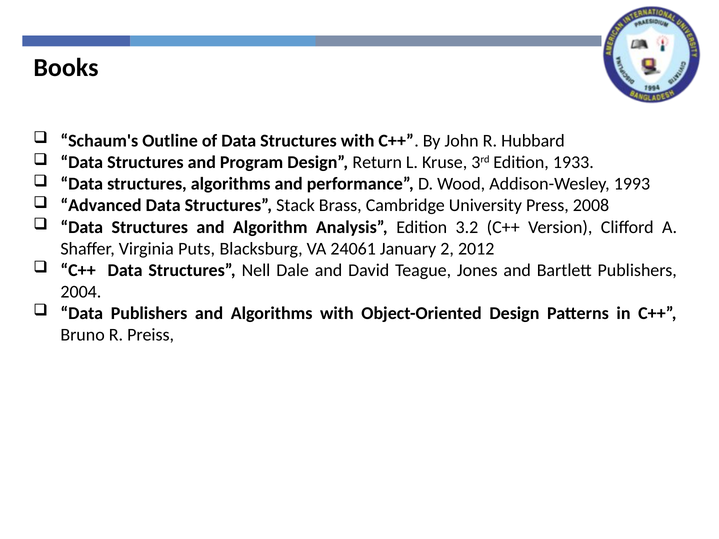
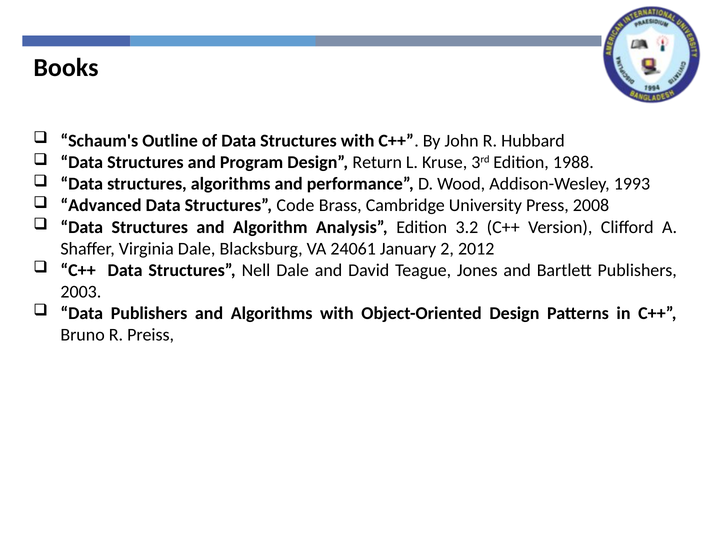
1933: 1933 -> 1988 (573, 162)
Stack: Stack -> Code (295, 206)
Virginia Puts: Puts -> Dale (197, 249)
2004: 2004 -> 2003 (81, 292)
